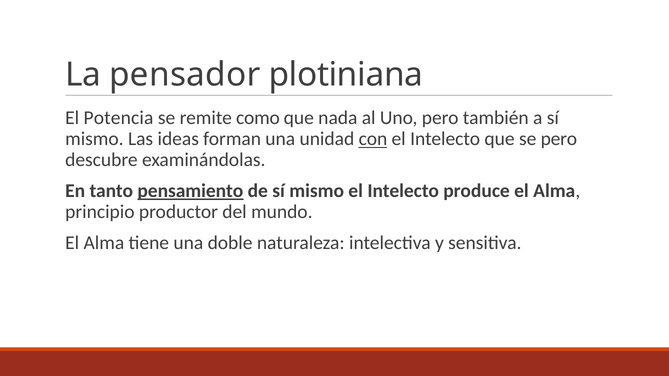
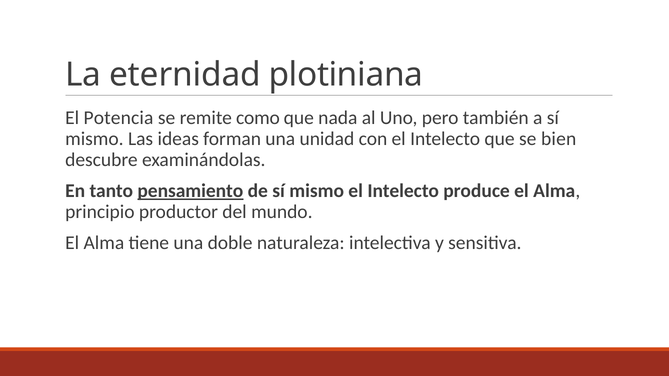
pensador: pensador -> eternidad (185, 75)
con underline: present -> none (373, 139)
se pero: pero -> bien (559, 139)
